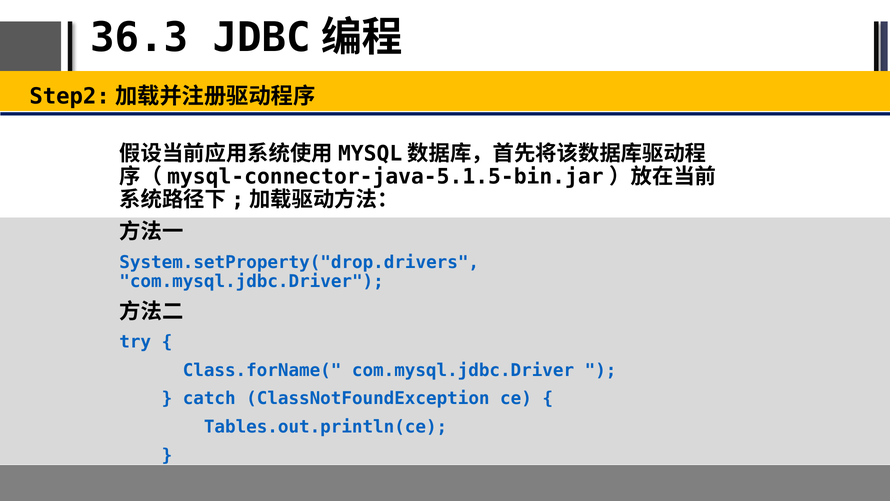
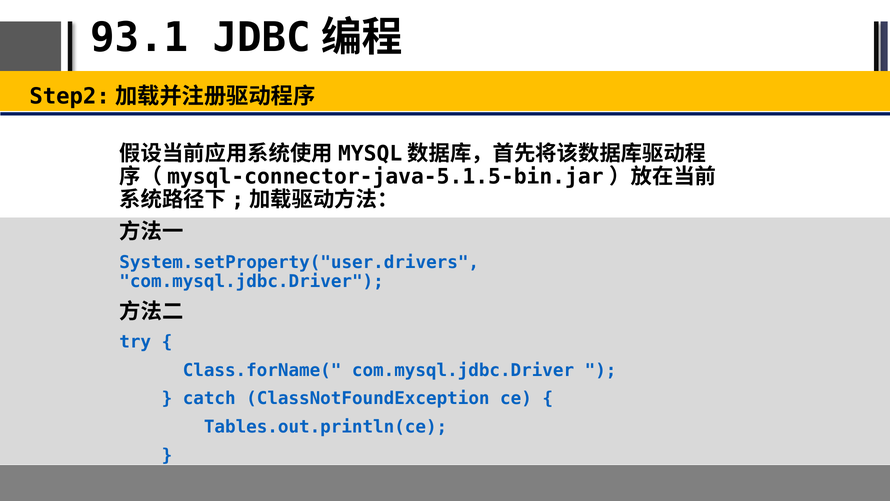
36.3: 36.3 -> 93.1 (139, 38)
System.setProperty("drop.drivers: System.setProperty("drop.drivers -> System.setProperty("user.drivers (299, 262)
